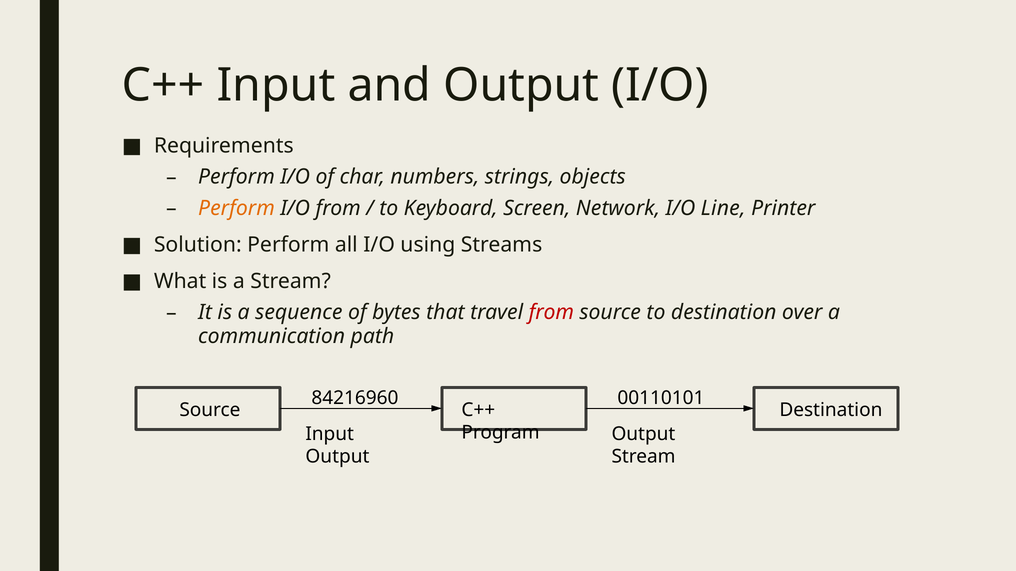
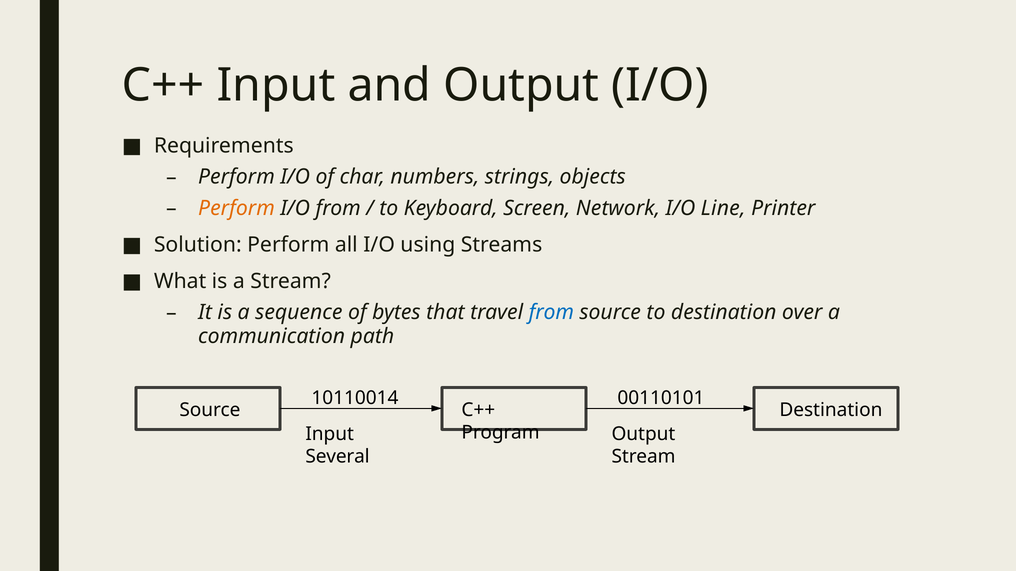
from colour: red -> blue (551, 313)
84216960: 84216960 -> 10110014 (355, 398)
Output: Output -> Several (338, 457)
